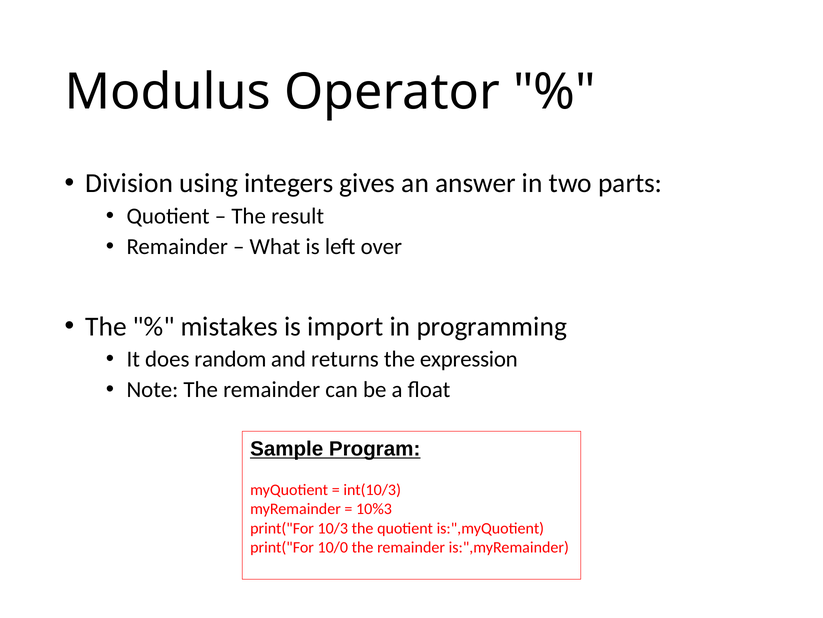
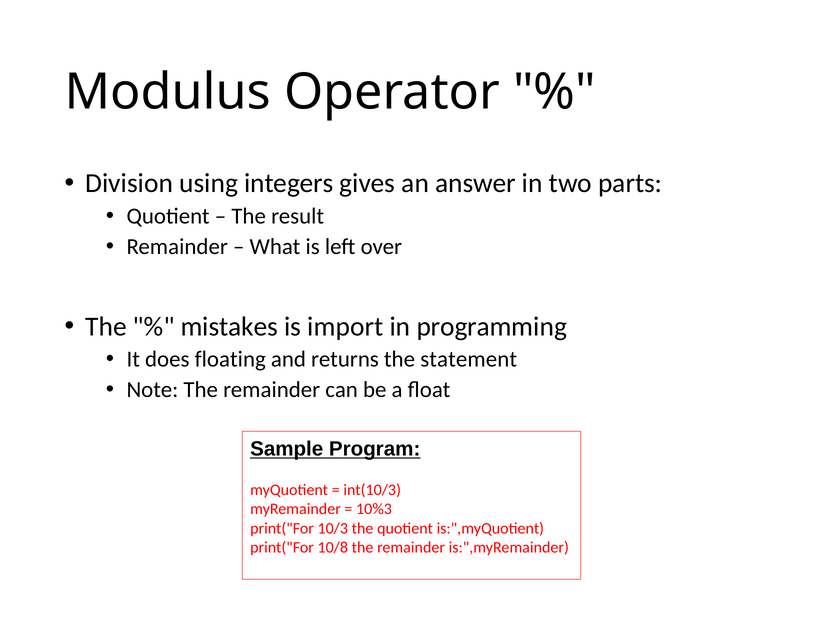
random: random -> floating (230, 359)
expression: expression -> statement (469, 359)
10/0: 10/0 -> 10/8 (333, 547)
